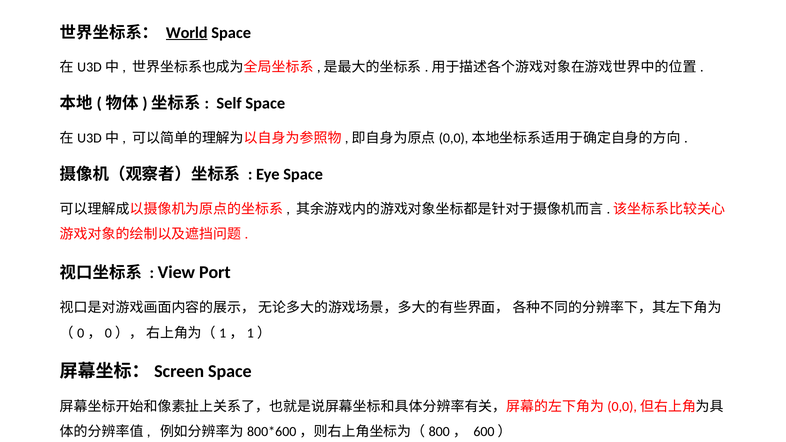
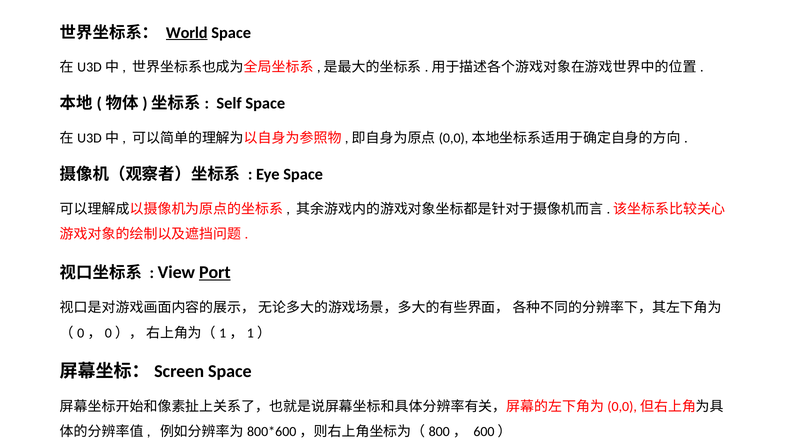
Port underline: none -> present (215, 273)
